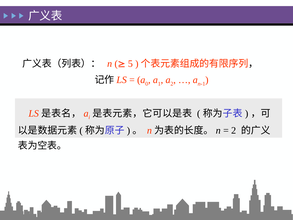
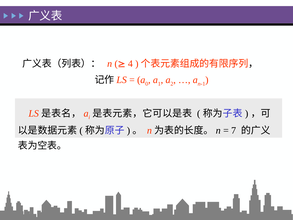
5: 5 -> 4 (130, 64)
2: 2 -> 7 (234, 130)
